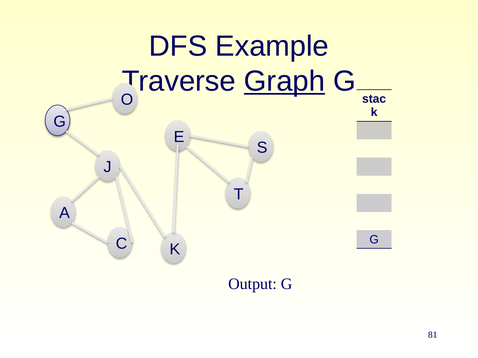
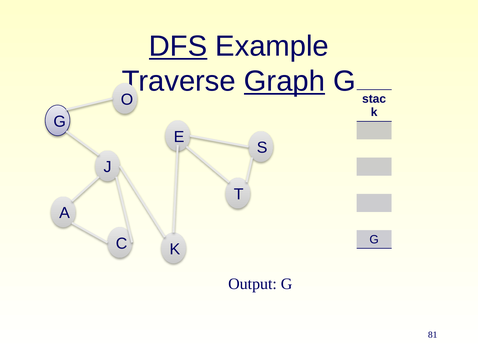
DFS underline: none -> present (178, 46)
